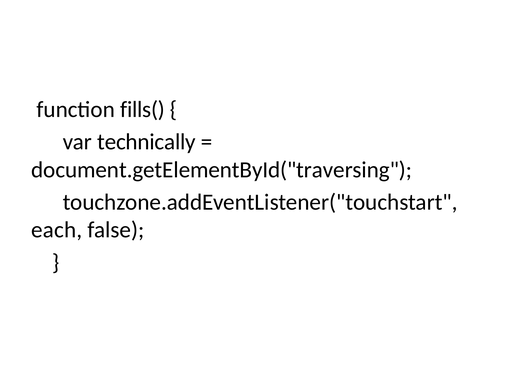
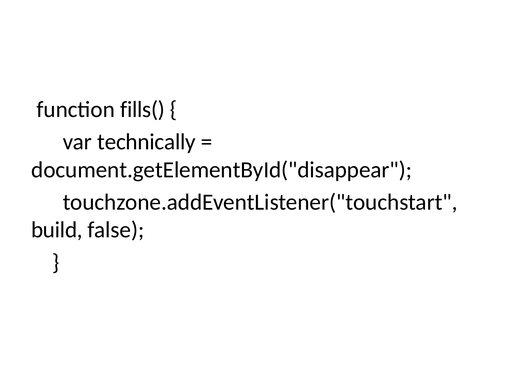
document.getElementById("traversing: document.getElementById("traversing -> document.getElementById("disappear (222, 170)
each: each -> build (57, 230)
